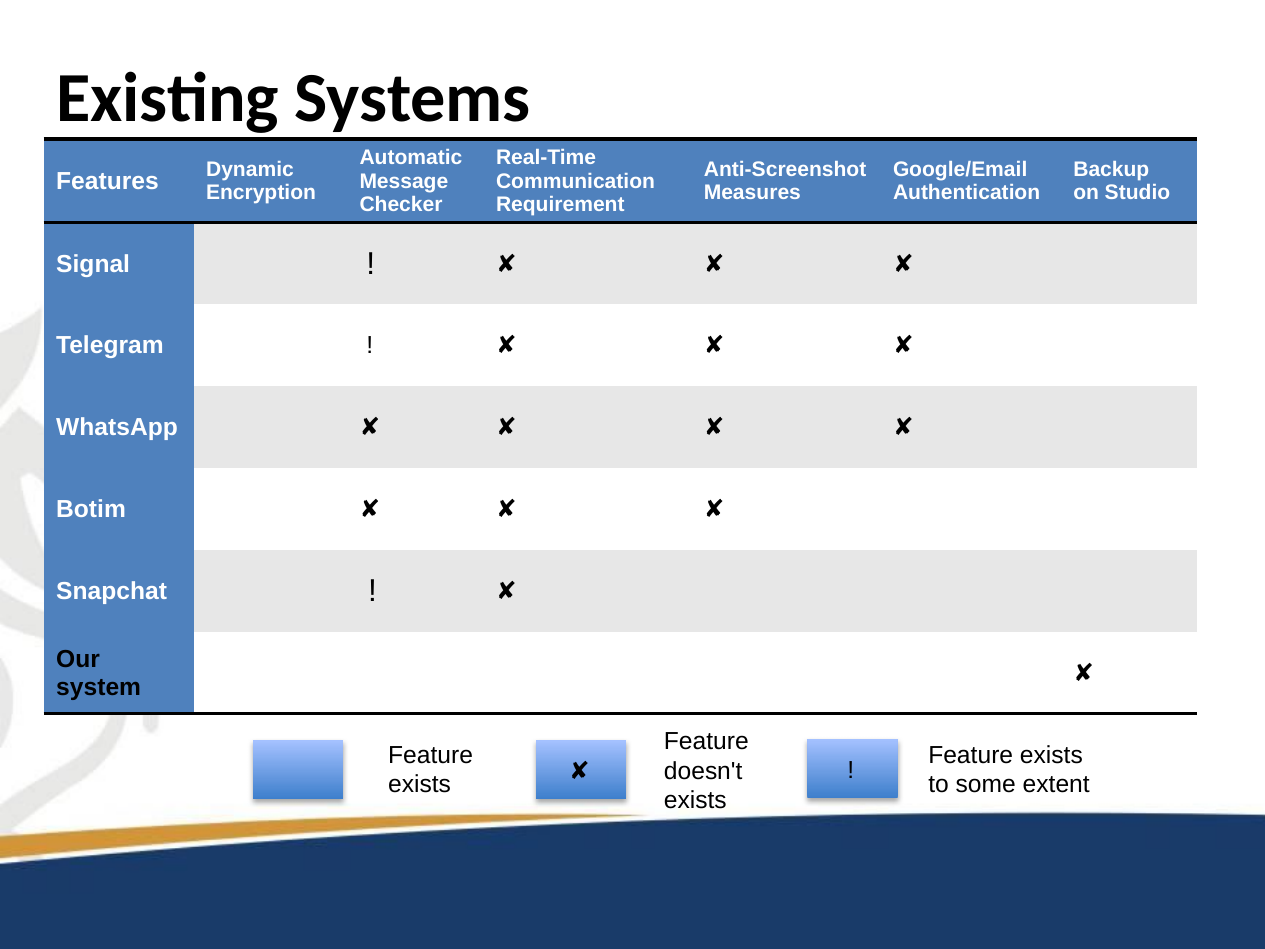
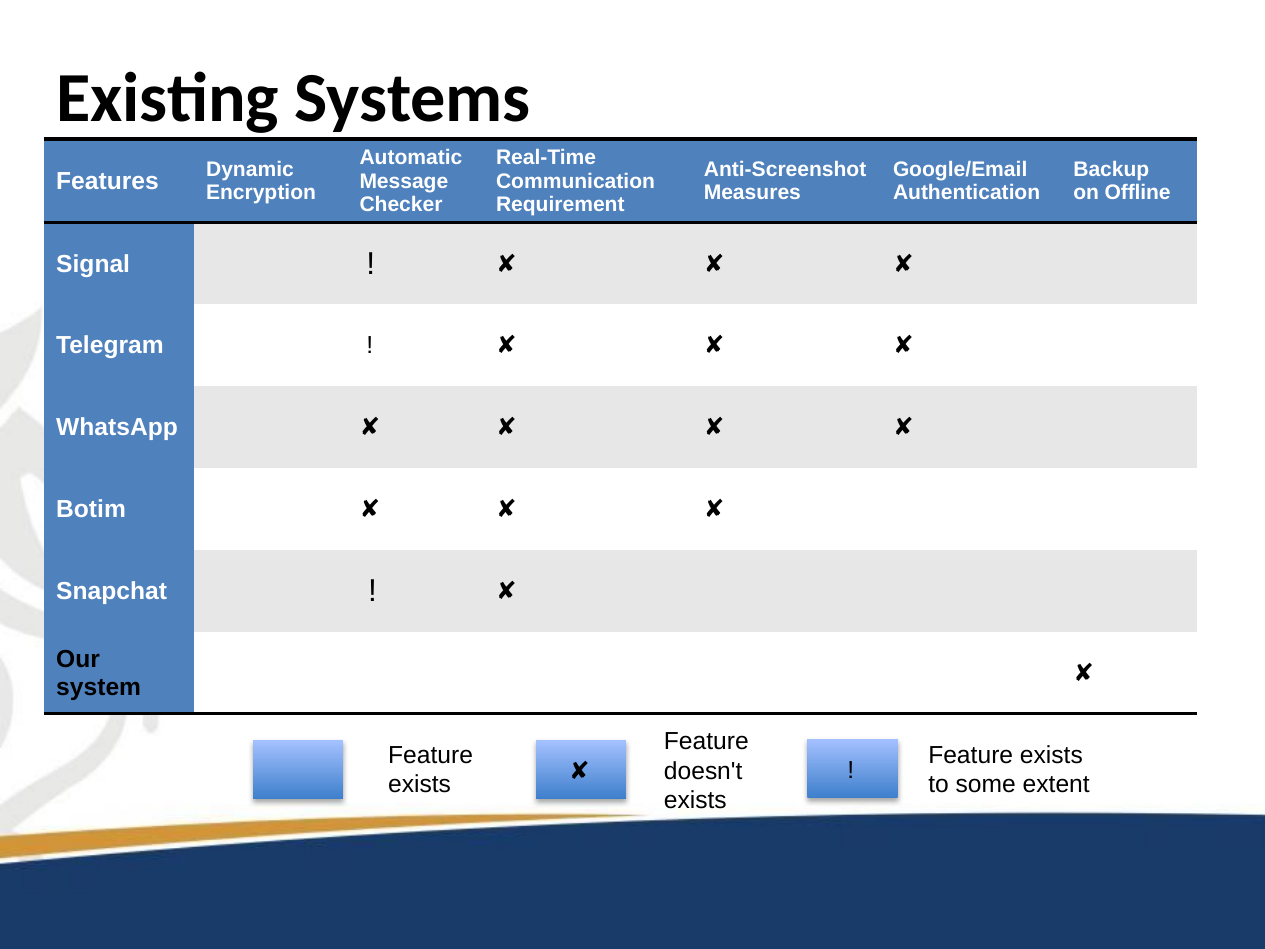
Studio: Studio -> Offline (1138, 193)
